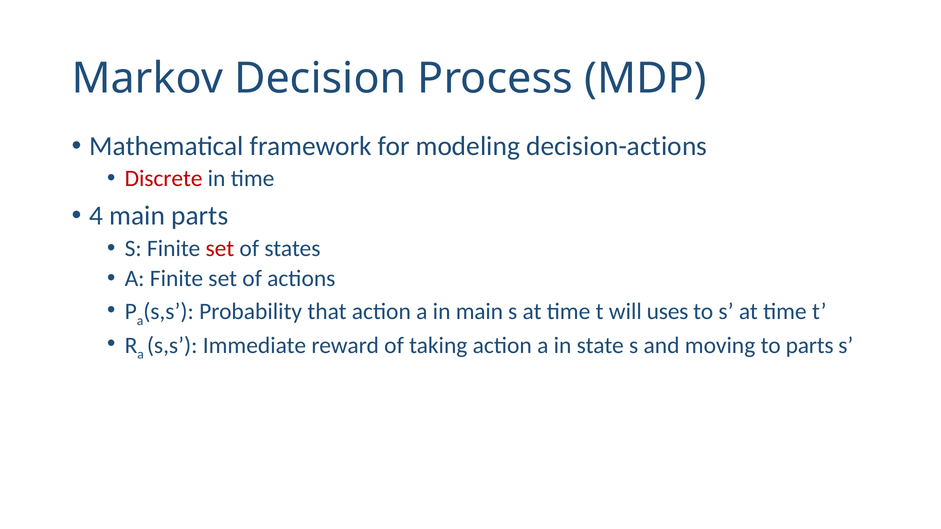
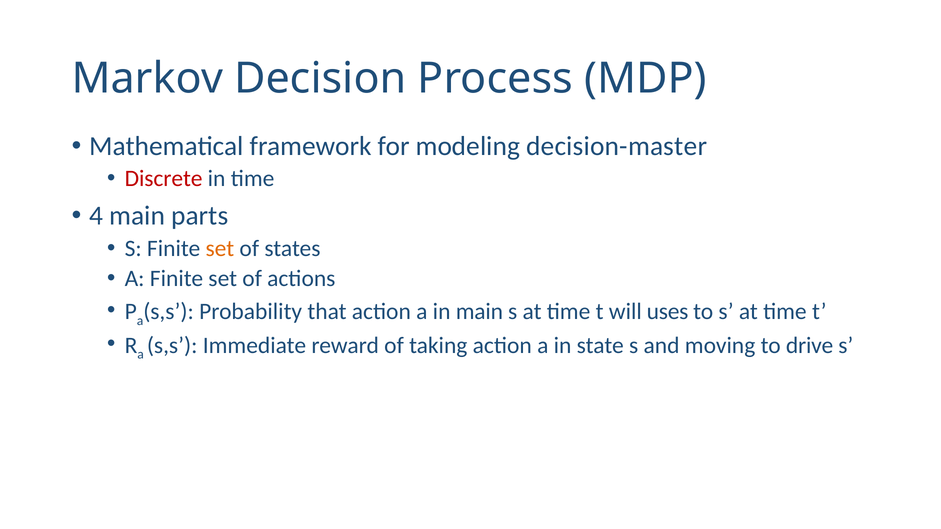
decision-actions: decision-actions -> decision-master (617, 146)
set colour: red -> orange (220, 248)
to parts: parts -> drive (810, 346)
